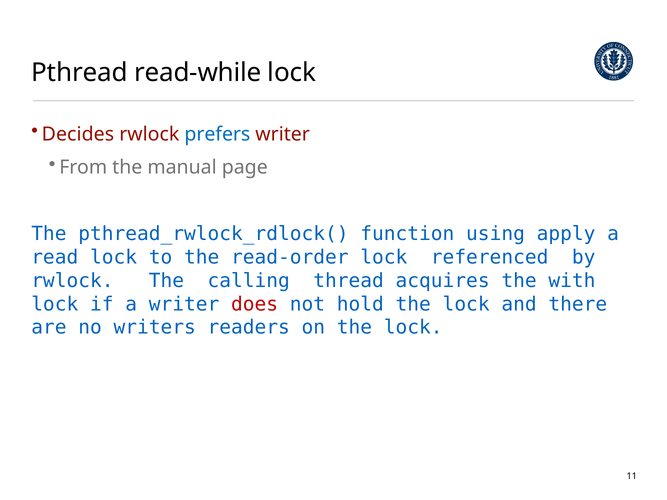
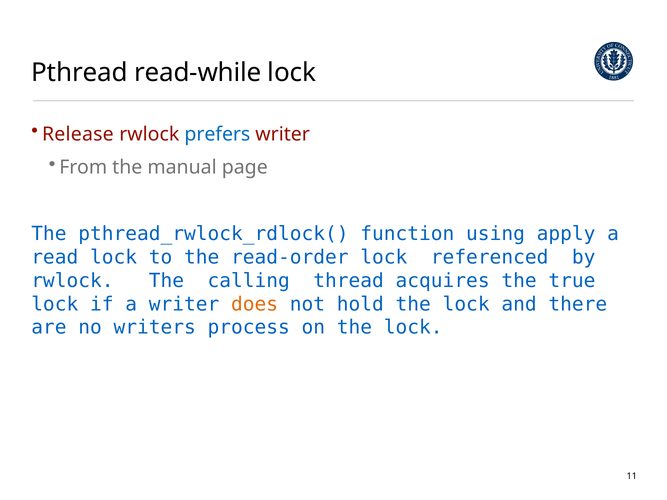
Decides: Decides -> Release (78, 134)
with: with -> true (572, 281)
does colour: red -> orange (255, 304)
readers: readers -> process (249, 328)
